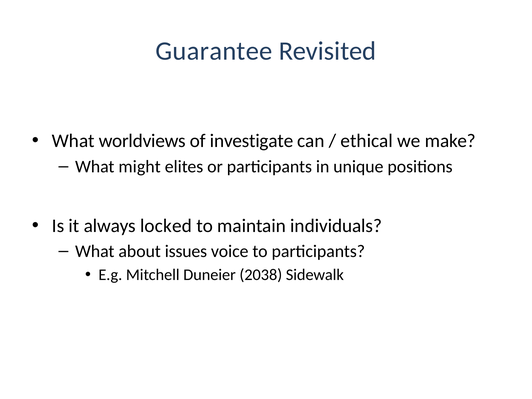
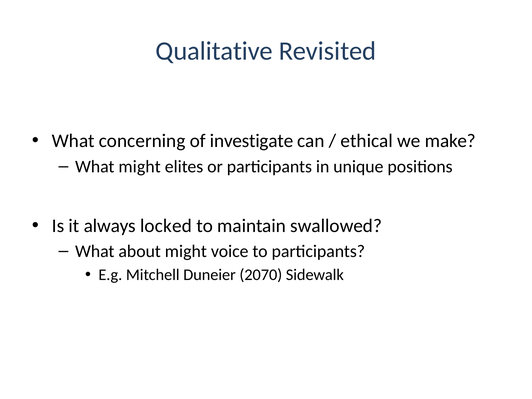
Guarantee: Guarantee -> Qualitative (214, 51)
worldviews: worldviews -> concerning (142, 141)
individuals: individuals -> swallowed (336, 226)
about issues: issues -> might (186, 251)
2038: 2038 -> 2070 (261, 275)
